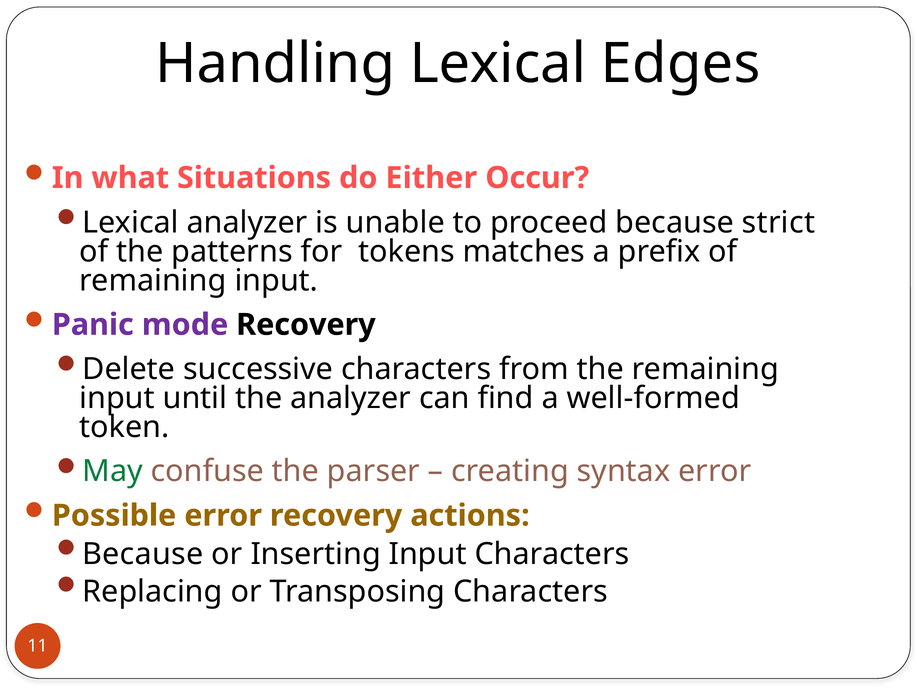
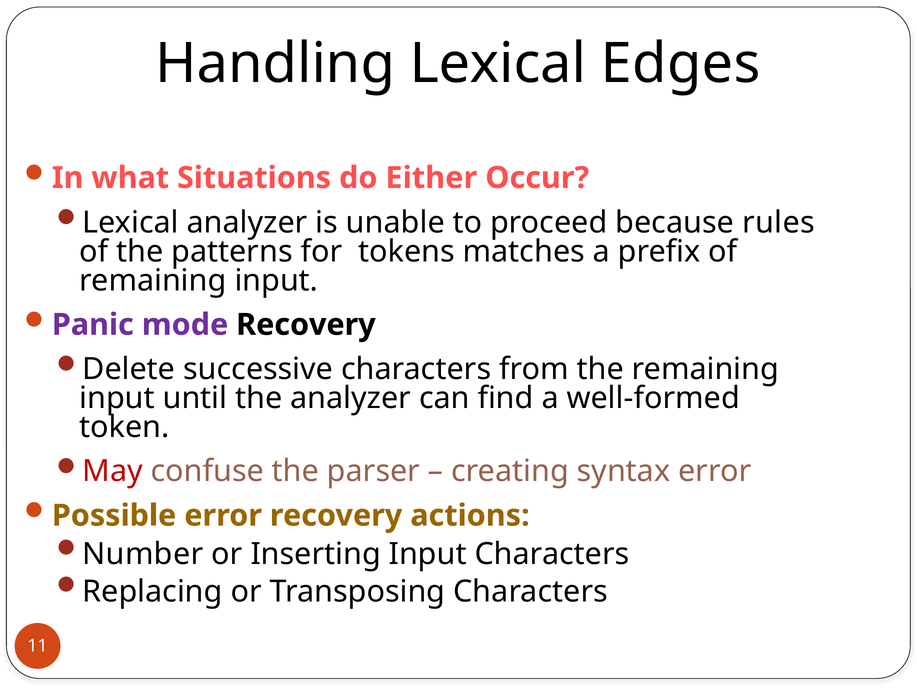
strict: strict -> rules (778, 222)
May colour: green -> red (113, 471)
Because: Because -> Number (143, 554)
